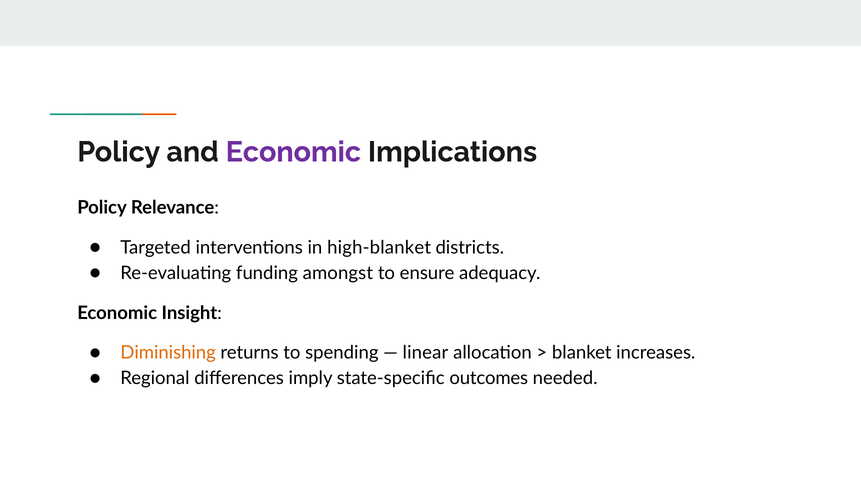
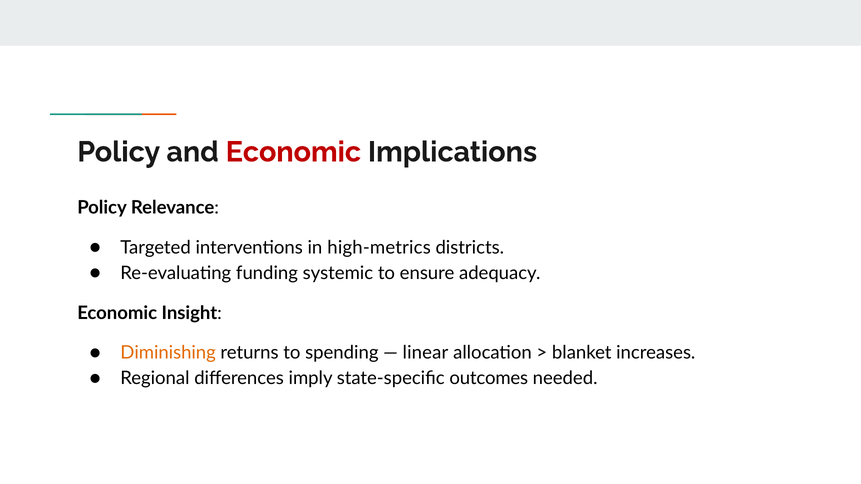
Economic colour: purple -> red (293, 152)
high-blanket: high-blanket -> high-metrics (379, 248)
amongst: amongst -> systemic (338, 273)
